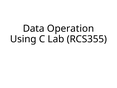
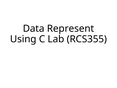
Operation: Operation -> Represent (71, 28)
